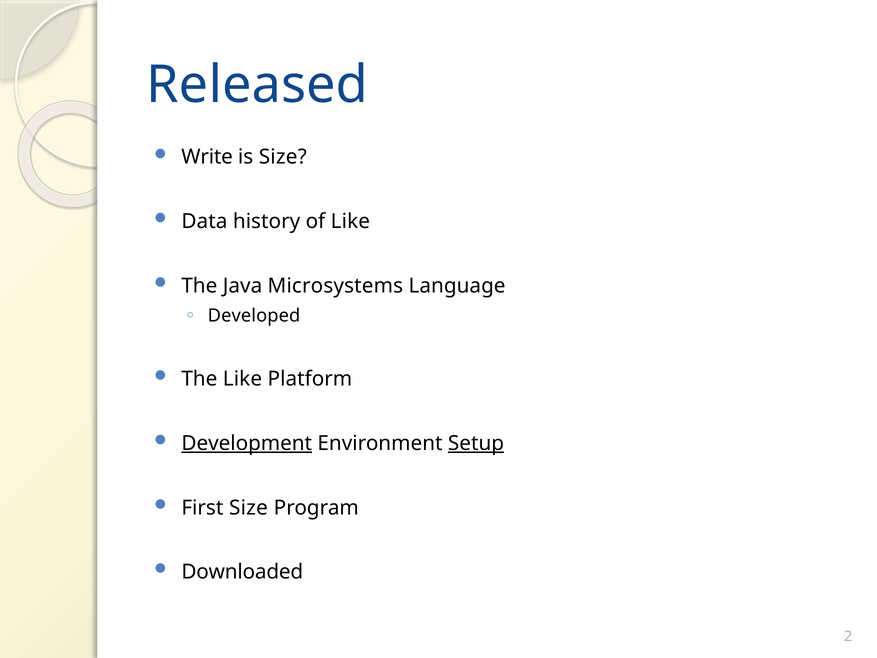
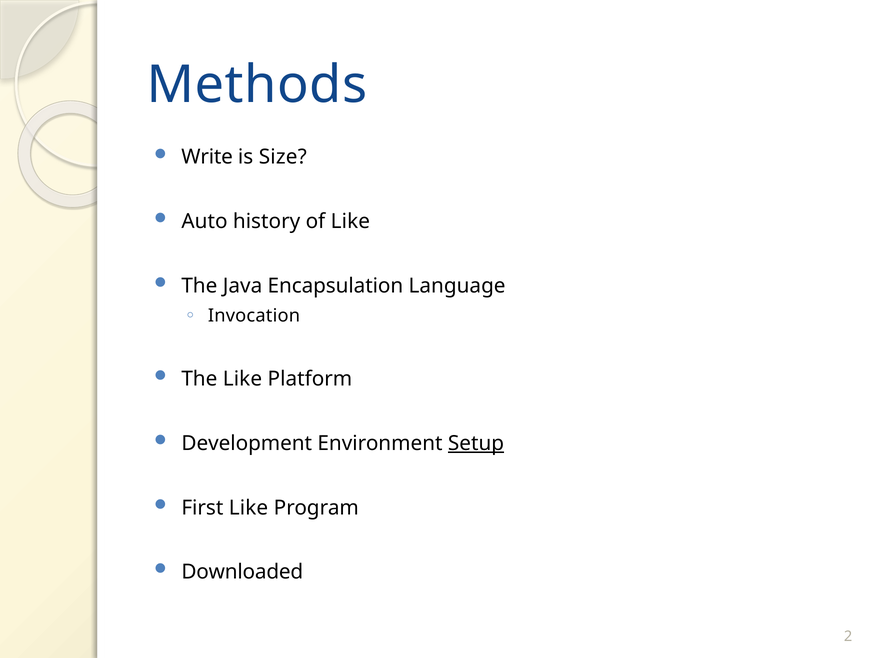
Released: Released -> Methods (257, 85)
Data: Data -> Auto (204, 221)
Microsystems: Microsystems -> Encapsulation (335, 286)
Developed: Developed -> Invocation (254, 316)
Development underline: present -> none (247, 443)
First Size: Size -> Like (248, 507)
